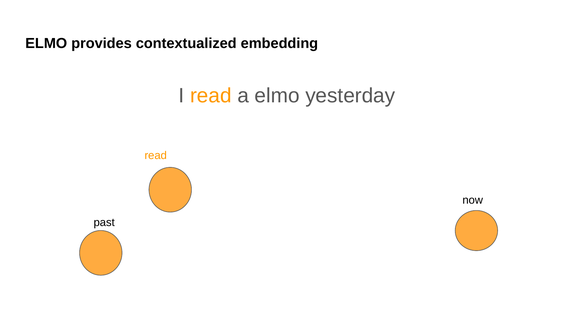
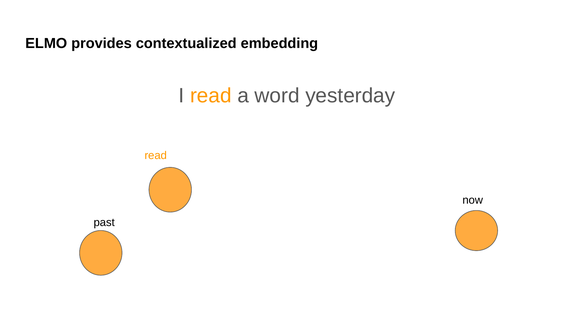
a elmo: elmo -> word (277, 96)
